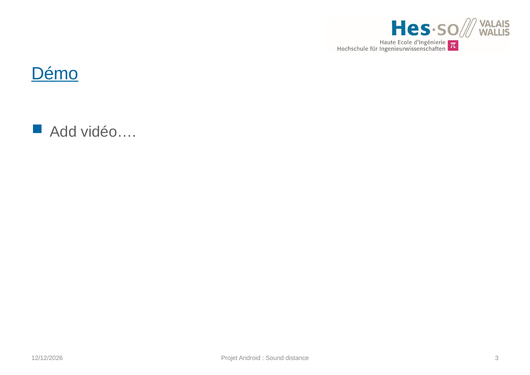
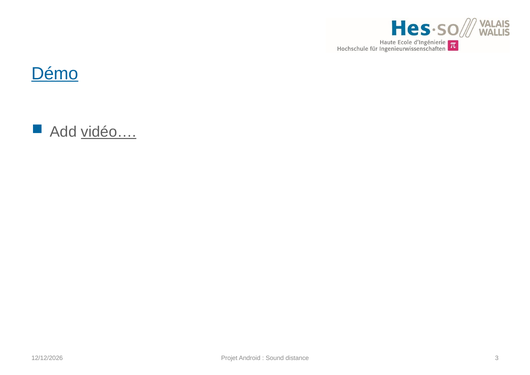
vidéo… underline: none -> present (109, 132)
